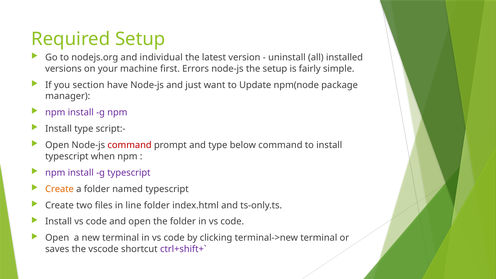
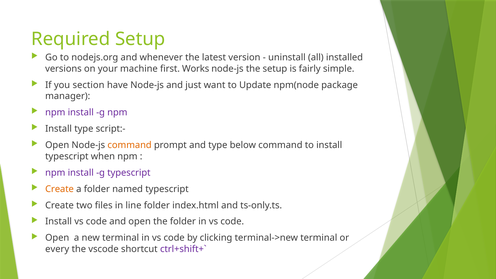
individual: individual -> whenever (161, 57)
Errors: Errors -> Works (196, 69)
command colour: red -> orange (130, 145)
saves: saves -> every (57, 249)
